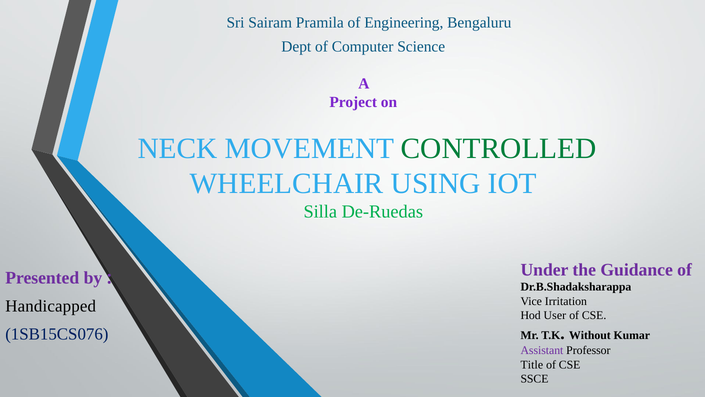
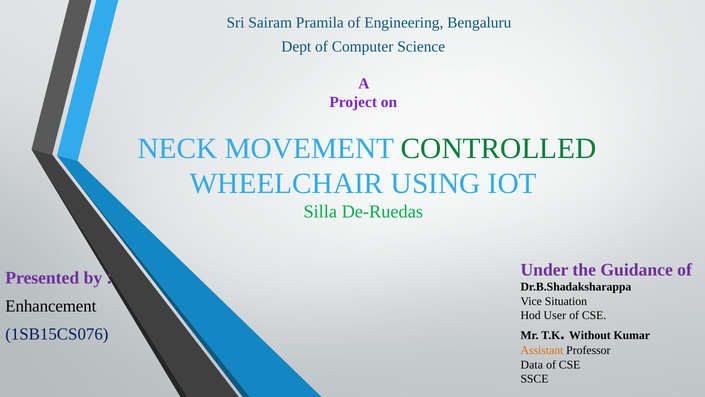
Irritation: Irritation -> Situation (566, 301)
Handicapped: Handicapped -> Enhancement (51, 306)
Assistant colour: purple -> orange (542, 350)
Title: Title -> Data (532, 364)
